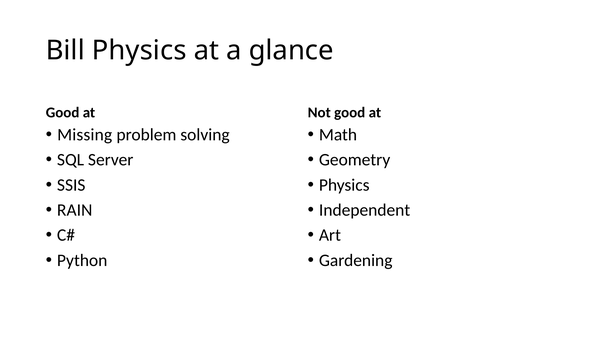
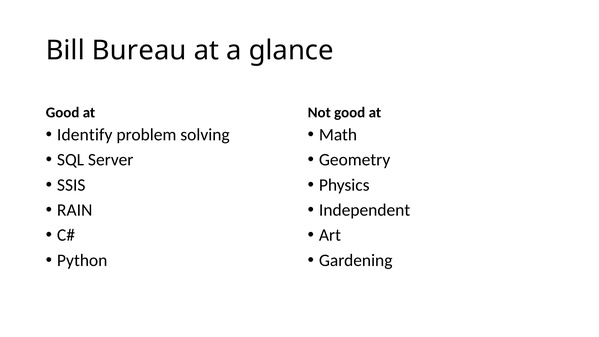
Bill Physics: Physics -> Bureau (139, 50)
Missing: Missing -> Identify (85, 135)
